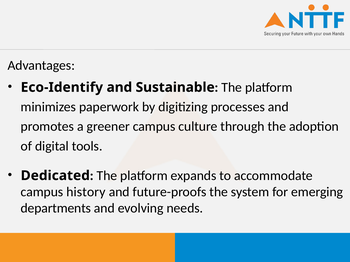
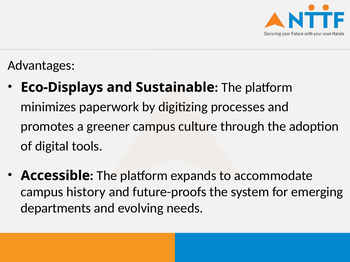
Eco-Identify: Eco-Identify -> Eco-Displays (62, 87)
Dedicated: Dedicated -> Accessible (55, 176)
